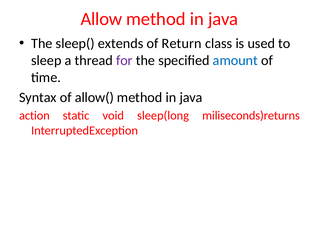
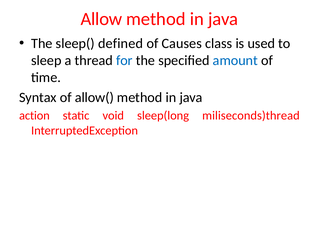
extends: extends -> defined (121, 44)
Return: Return -> Causes (182, 44)
for colour: purple -> blue (124, 61)
miliseconds)returns: miliseconds)returns -> miliseconds)thread (251, 116)
